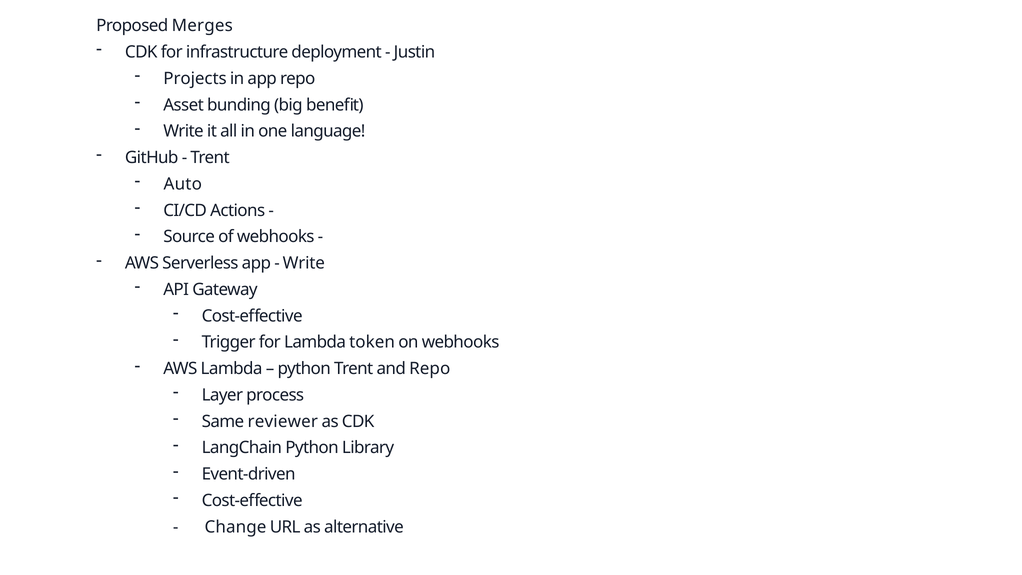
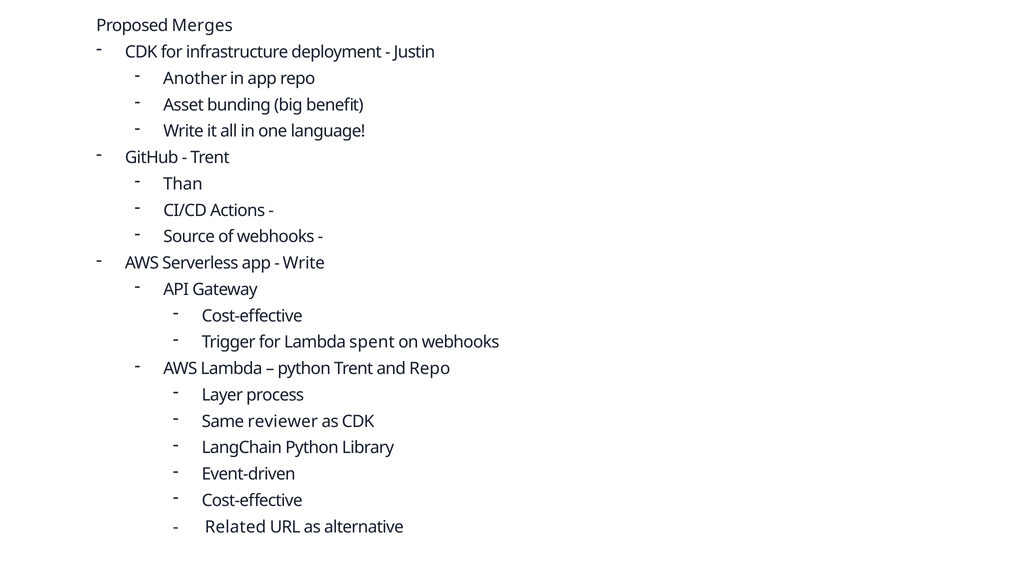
Projects: Projects -> Another (195, 79)
Auto: Auto -> Than (183, 184)
token: token -> spent (372, 342)
Change: Change -> Related (235, 527)
